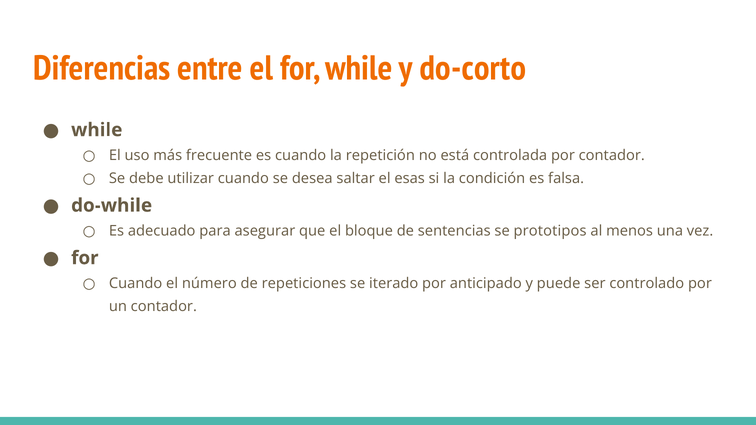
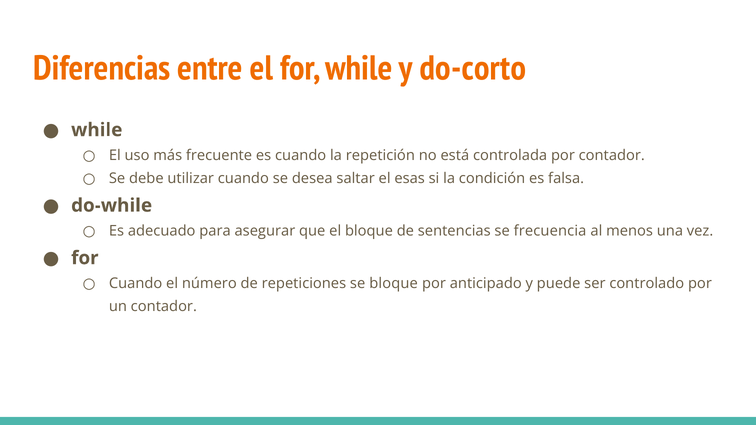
prototipos: prototipos -> frecuencia (550, 231)
se iterado: iterado -> bloque (394, 284)
